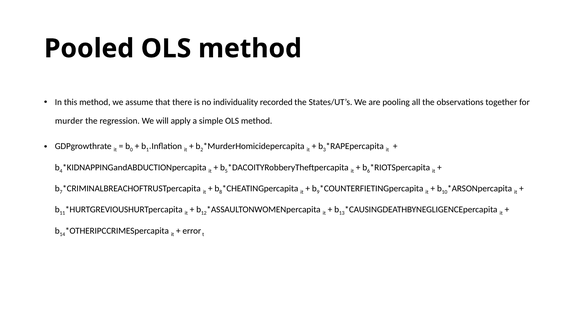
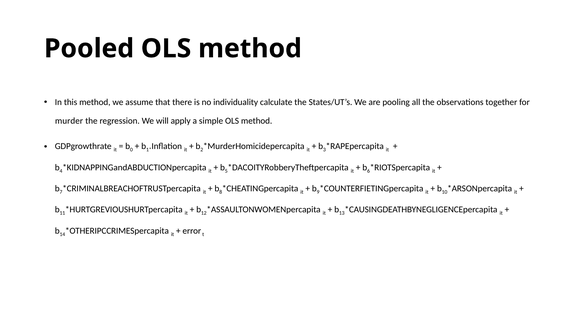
recorded: recorded -> calculate (276, 102)
